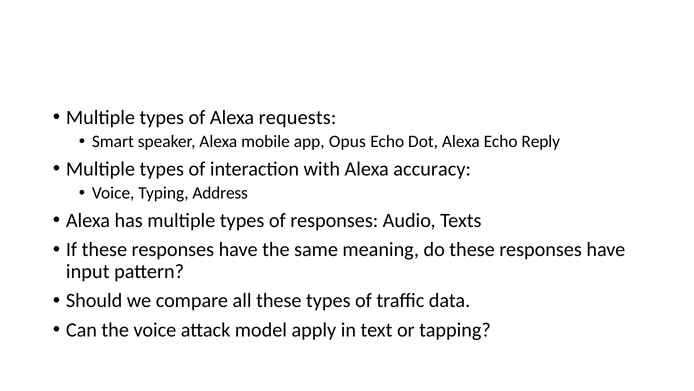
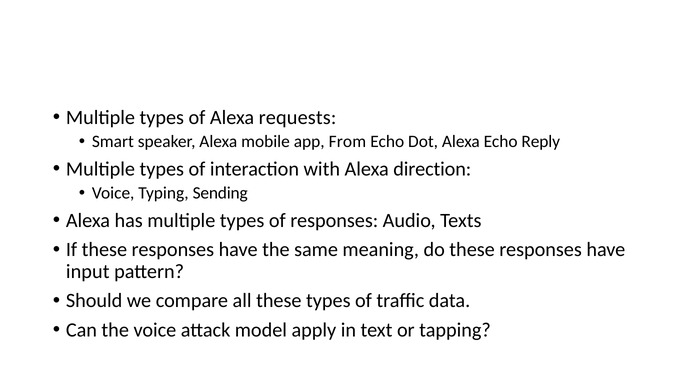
Opus: Opus -> From (347, 141)
accuracy: accuracy -> direction (432, 169)
Address: Address -> Sending (220, 193)
